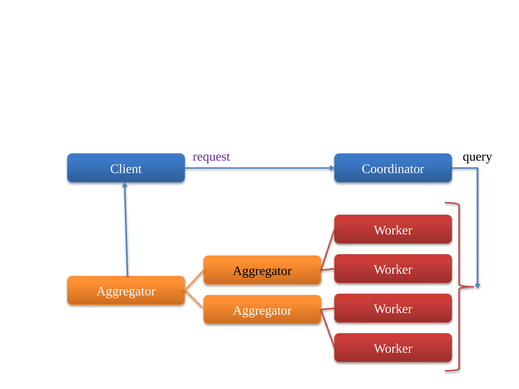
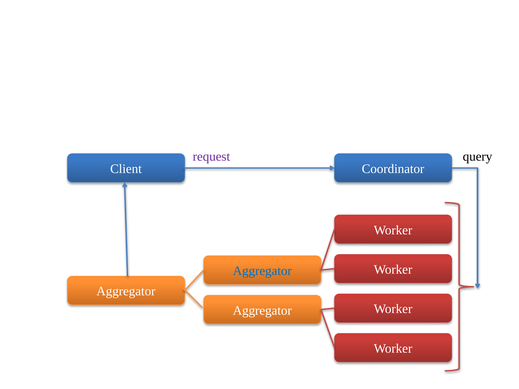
Aggregator colour: black -> blue (262, 271)
